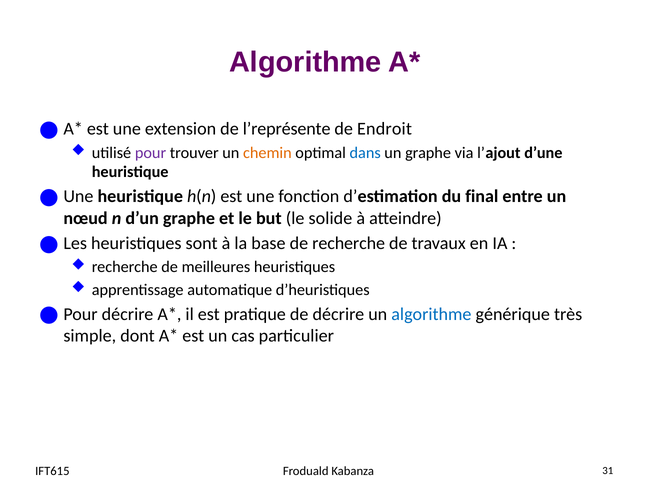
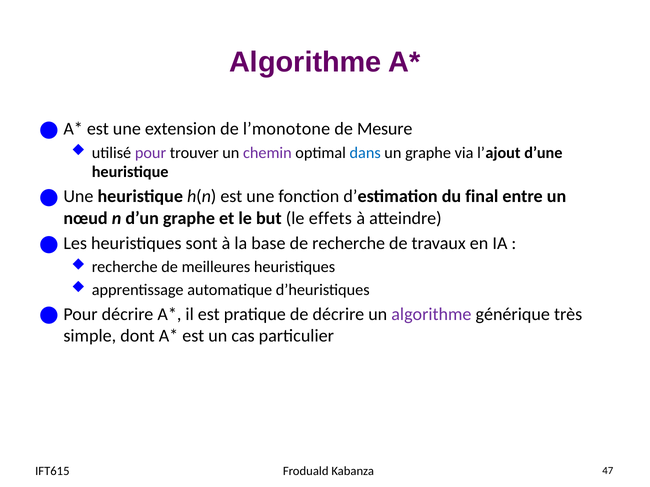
l’représente: l’représente -> l’monotone (287, 129)
Endroit: Endroit -> Mesure (385, 129)
chemin colour: orange -> purple (267, 153)
solide: solide -> effets (330, 218)
algorithme colour: blue -> purple (431, 314)
31: 31 -> 47 (608, 471)
